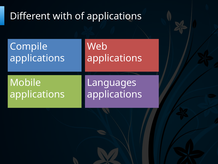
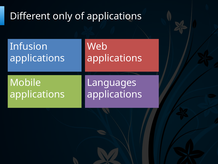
with: with -> only (63, 16)
Compile: Compile -> Infusion (29, 46)
